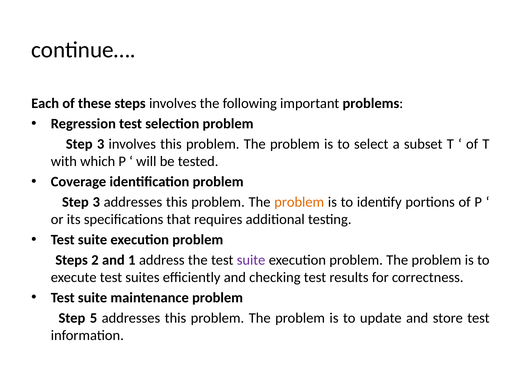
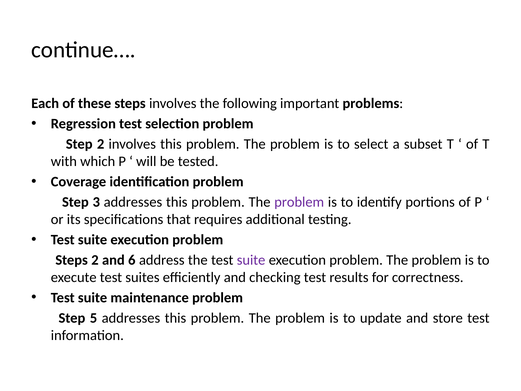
3: 3 -> 2 (101, 144)
problem colour: orange -> purple (299, 202)
1: 1 -> 6 (132, 260)
